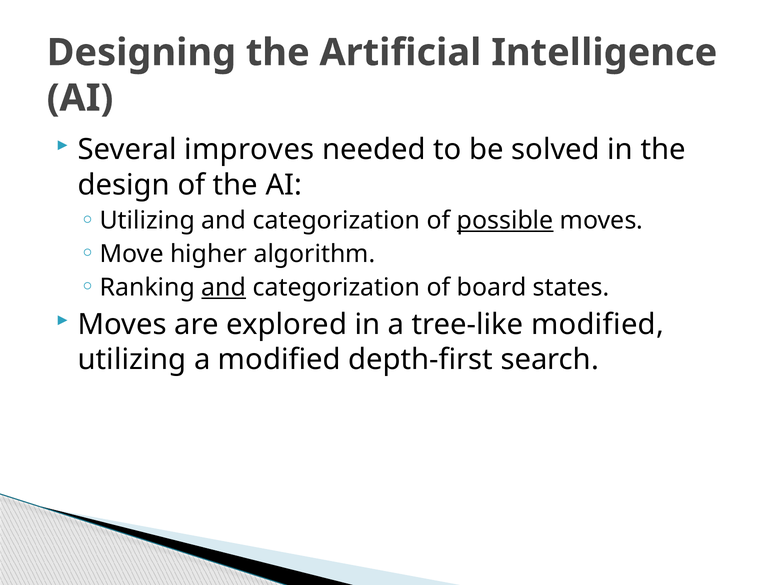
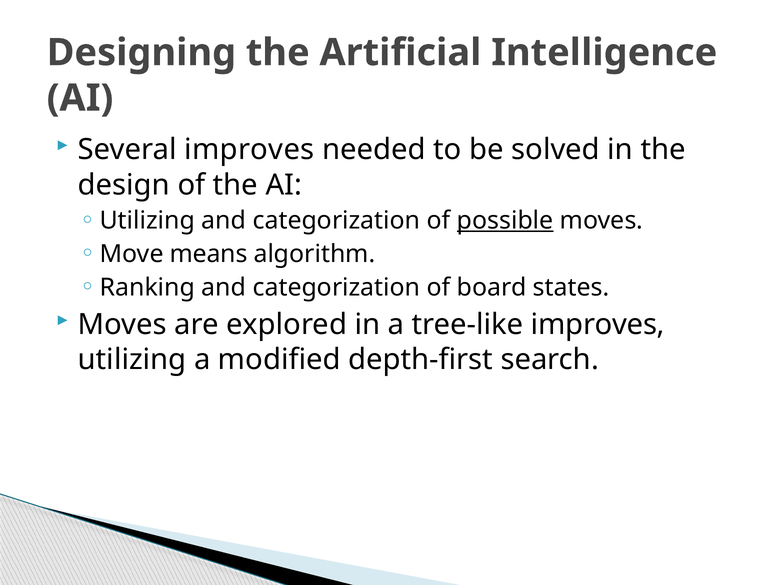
higher: higher -> means (209, 254)
and underline: present -> none (224, 287)
tree-like modified: modified -> improves (598, 325)
